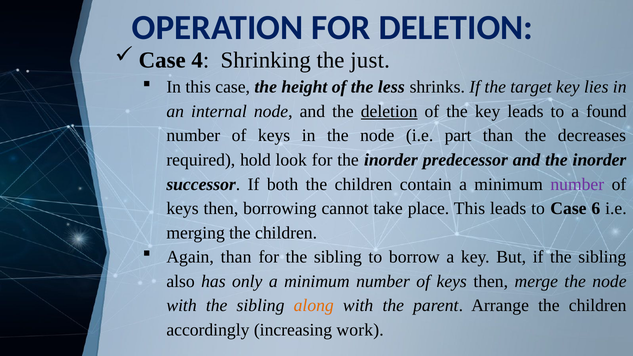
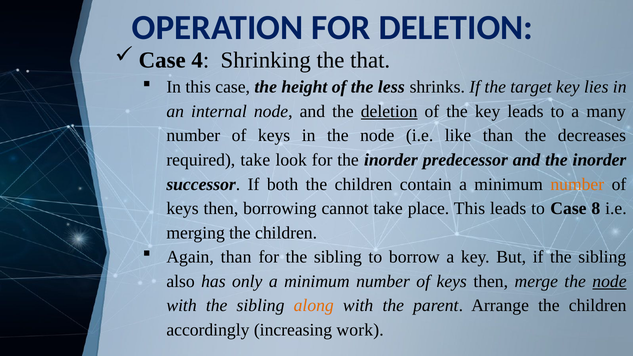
just: just -> that (370, 60)
found: found -> many (606, 111)
part: part -> like (458, 136)
required hold: hold -> take (255, 160)
number colour: purple -> orange (577, 184)
6: 6 -> 8 (596, 209)
node underline: none -> present (609, 281)
